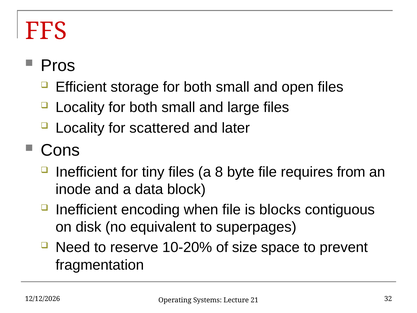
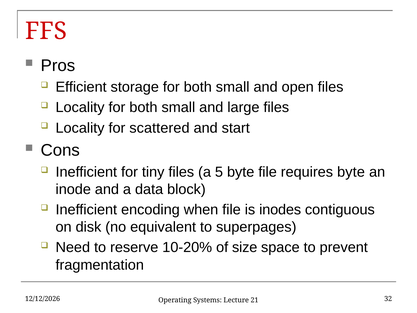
later: later -> start (236, 128)
8: 8 -> 5 (219, 172)
requires from: from -> byte (351, 172)
blocks: blocks -> inodes (280, 210)
